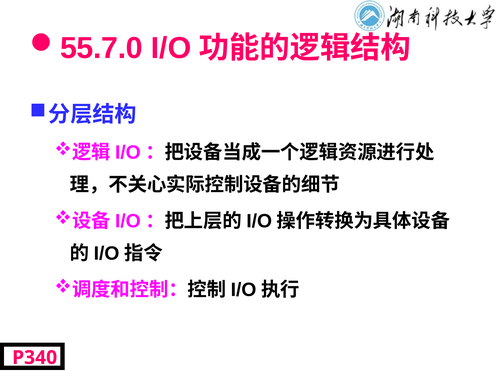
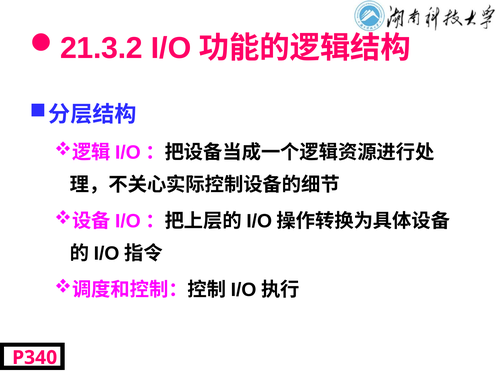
55.7.0: 55.7.0 -> 21.3.2 (101, 48)
